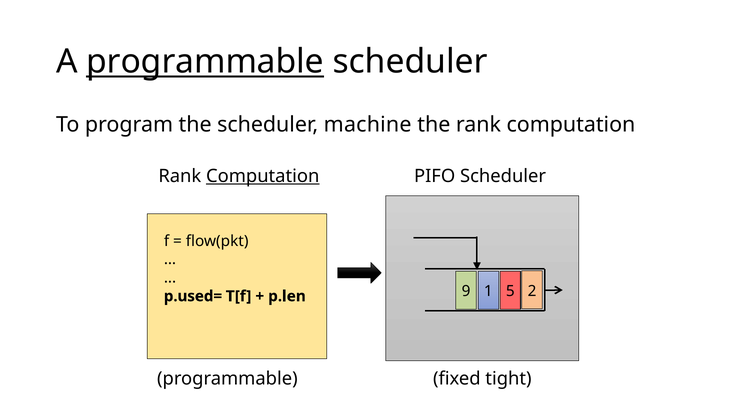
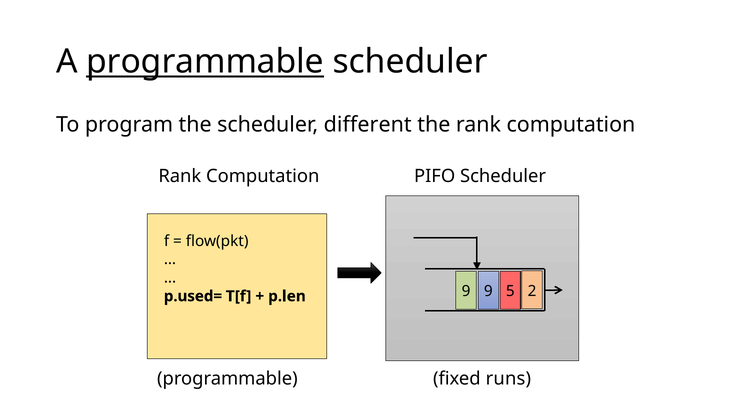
machine: machine -> different (368, 124)
Computation underline: present -> none (263, 176)
9 1: 1 -> 9 (488, 291)
tight: tight -> runs (508, 378)
